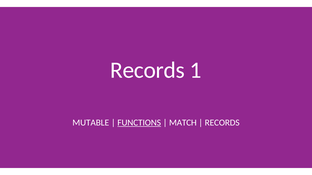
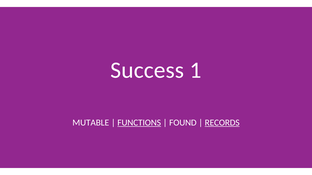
Records: Records -> Success (147, 70)
MATCH: MATCH -> FOUND (183, 123)
RECORDS underline: none -> present (222, 123)
